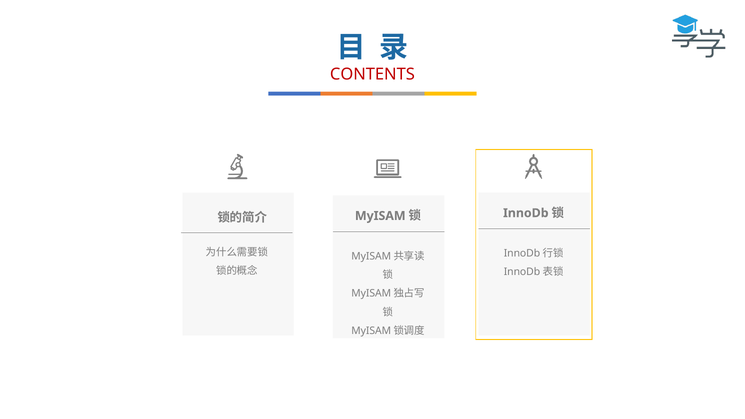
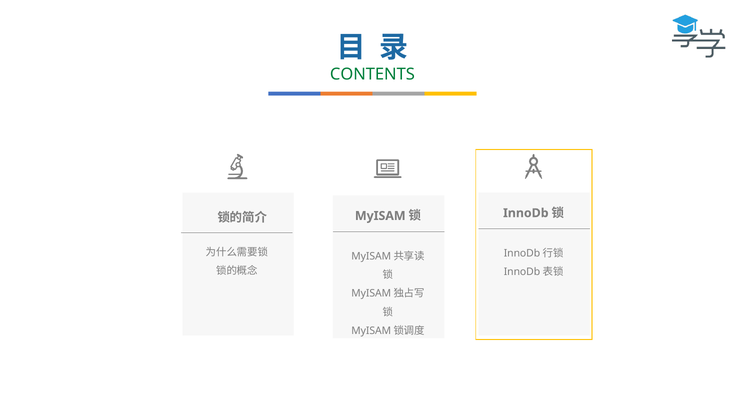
CONTENTS colour: red -> green (372, 74)
